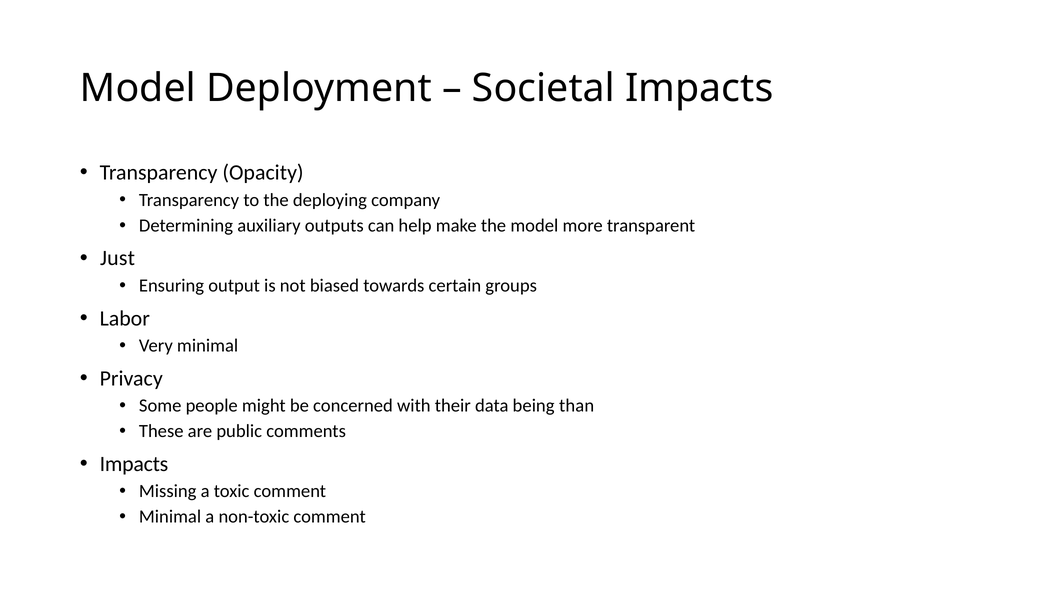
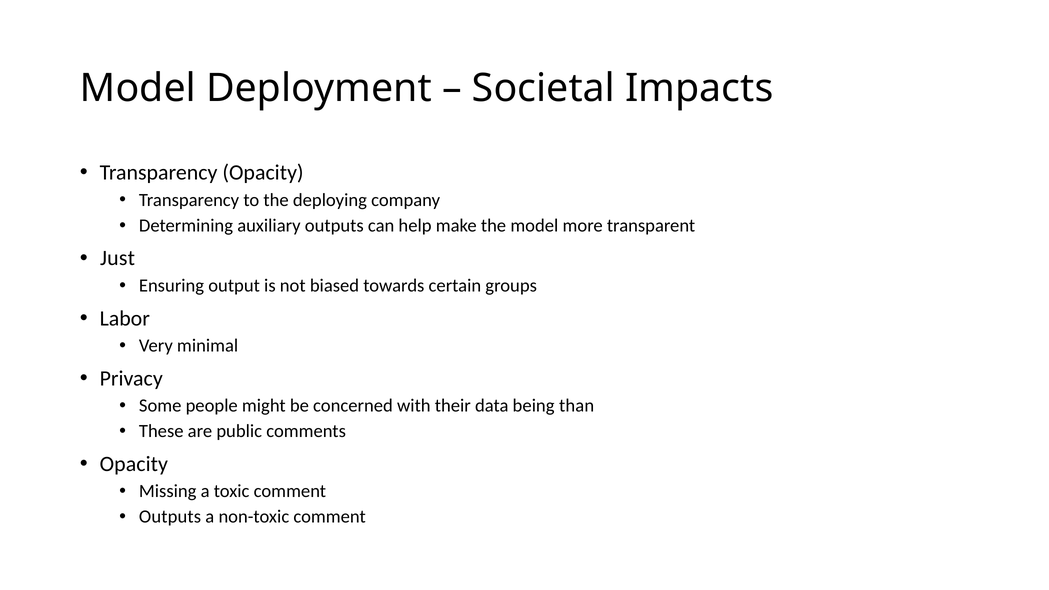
Impacts: Impacts -> Opacity (134, 464)
Minimal: Minimal -> Outputs (170, 517)
